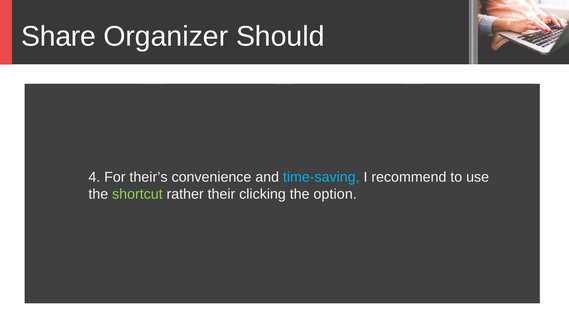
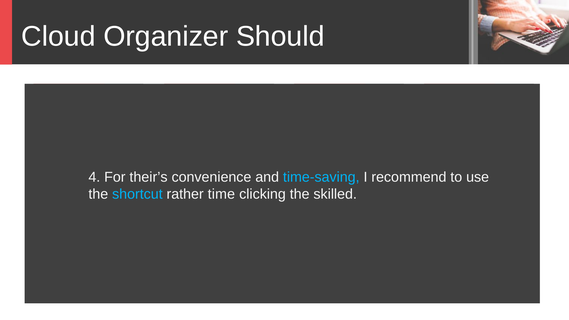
Share: Share -> Cloud (58, 36)
shortcut colour: light green -> light blue (137, 194)
their: their -> time (221, 194)
option: option -> skilled (335, 194)
